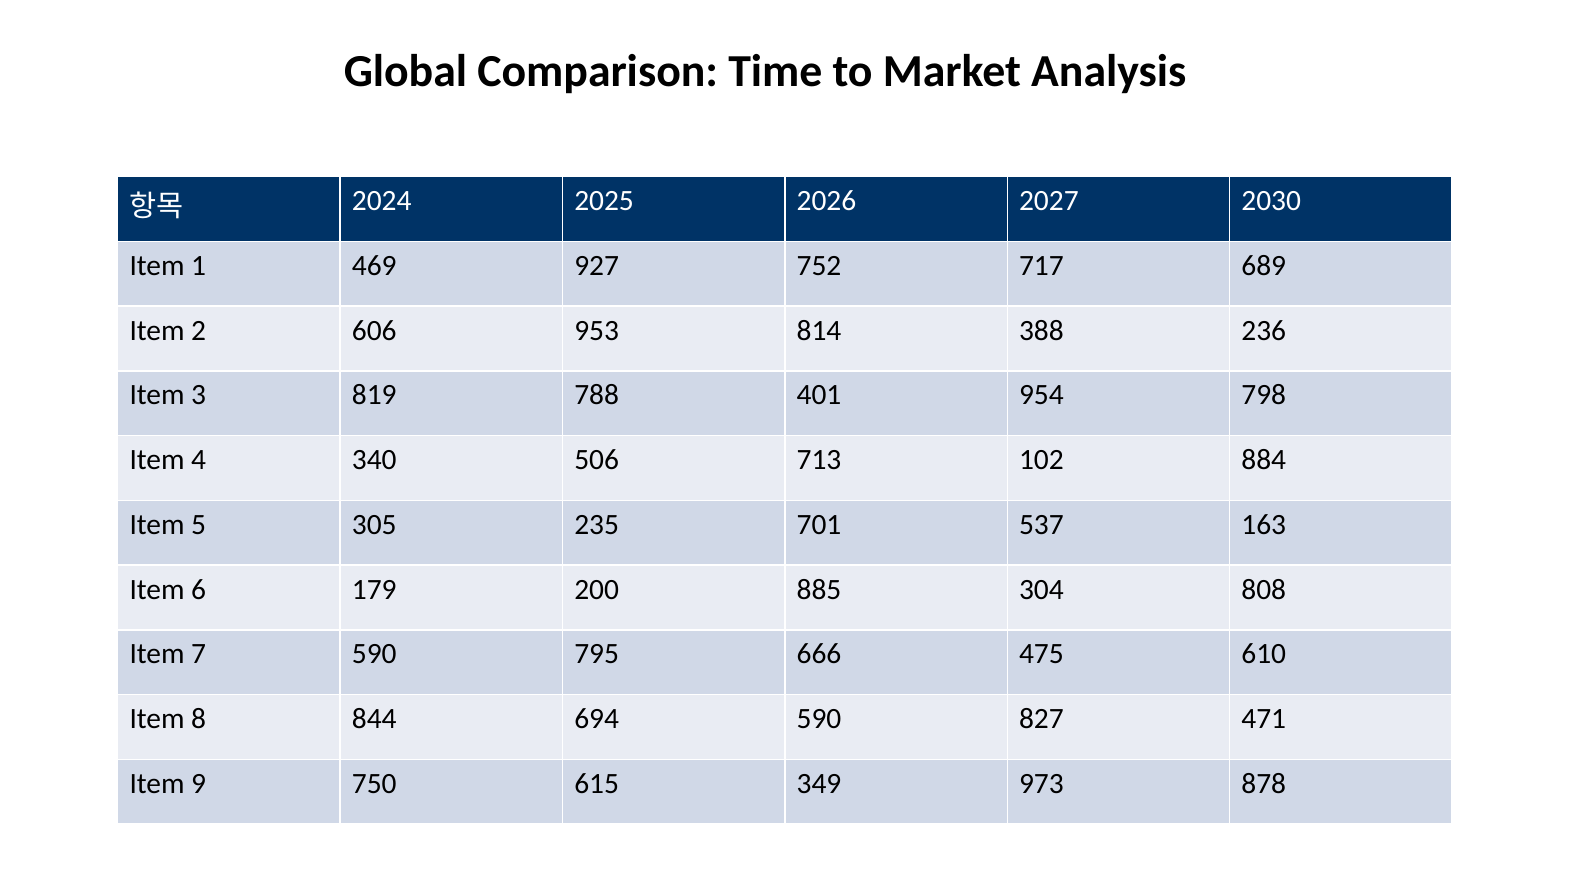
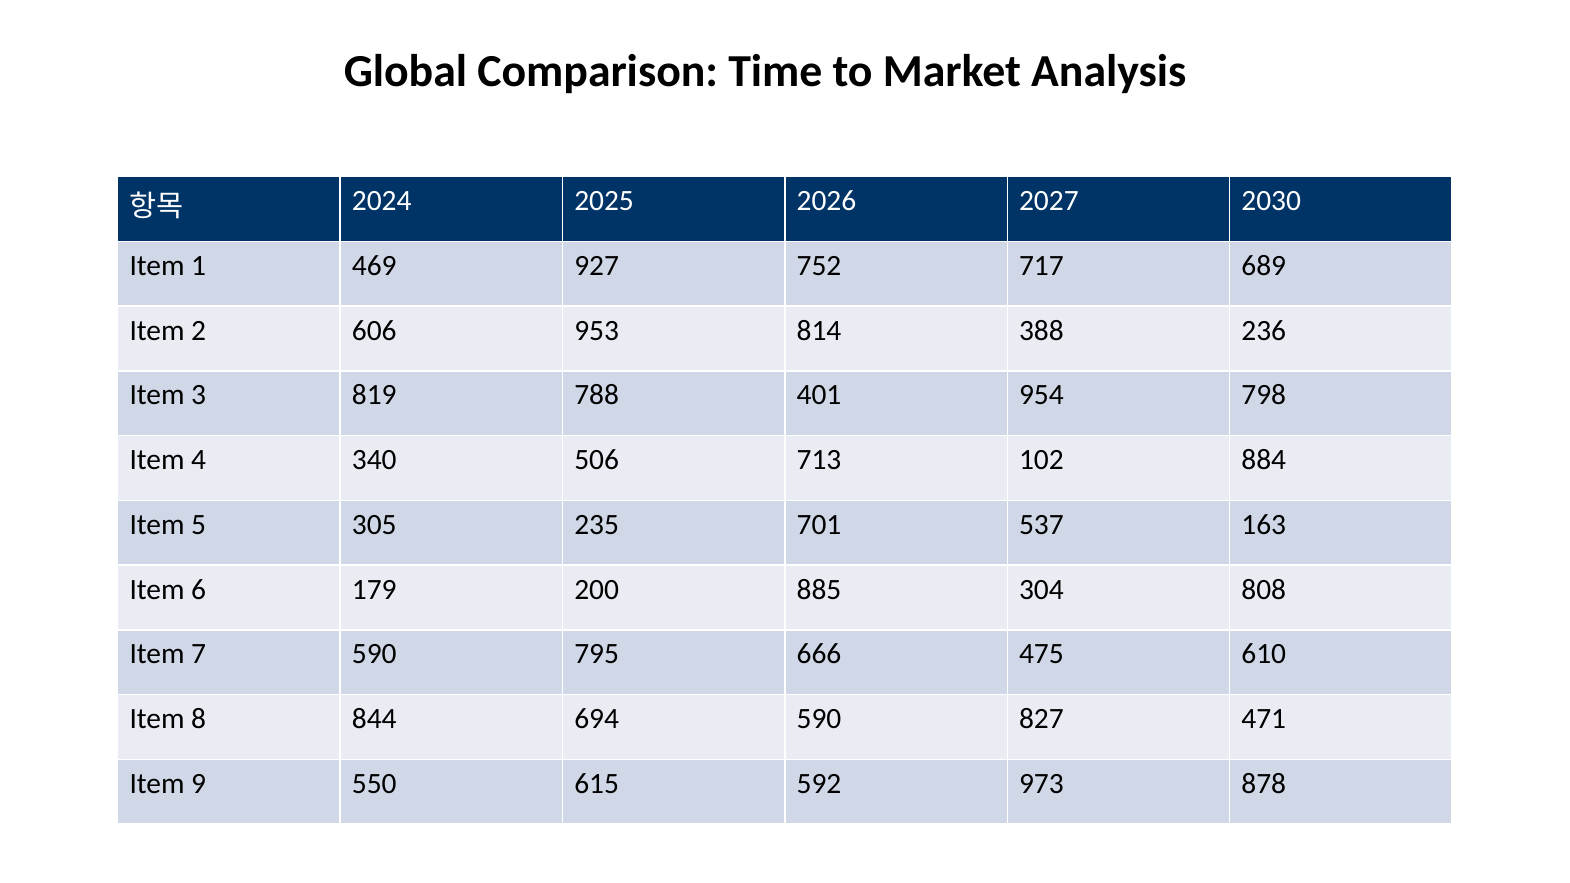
750: 750 -> 550 (374, 784)
349: 349 -> 592 (819, 784)
